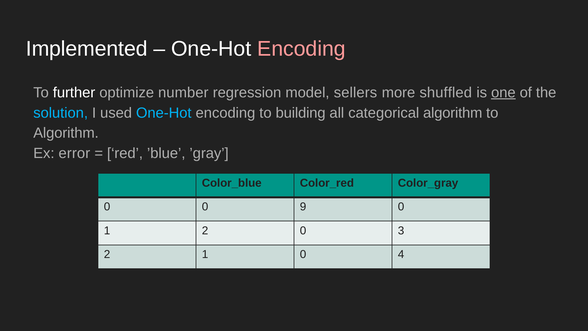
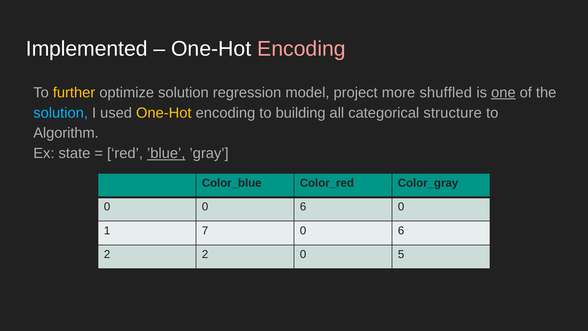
further colour: white -> yellow (74, 92)
optimize number: number -> solution (183, 92)
sellers: sellers -> project (356, 92)
One-Hot colour: light blue -> yellow (164, 113)
categorical algorithm: algorithm -> structure (453, 113)
error: error -> state (74, 153)
’blue underline: none -> present (166, 153)
0 0 9: 9 -> 6 (303, 207)
1 2: 2 -> 7 (205, 231)
3: 3 -> 6 (401, 231)
2 1: 1 -> 2 (205, 254)
4: 4 -> 5 (401, 254)
